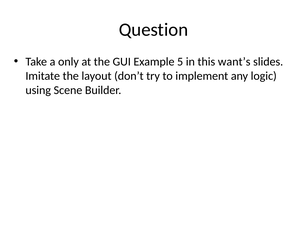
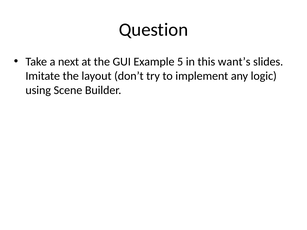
only: only -> next (69, 62)
